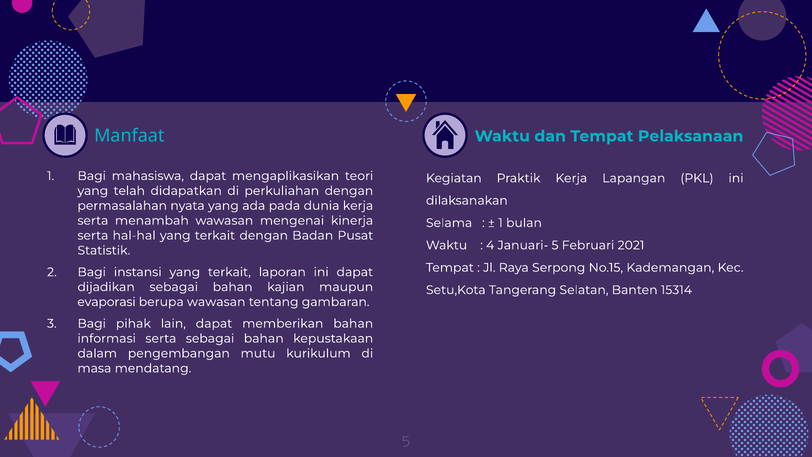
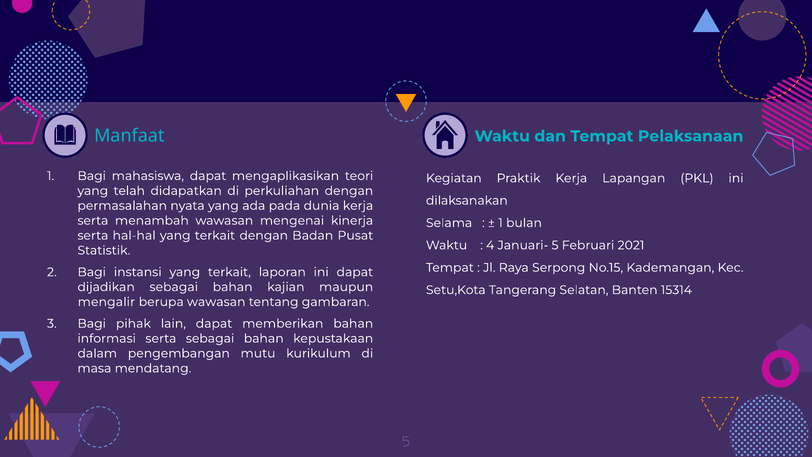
evaporasi: evaporasi -> mengalir (106, 302)
